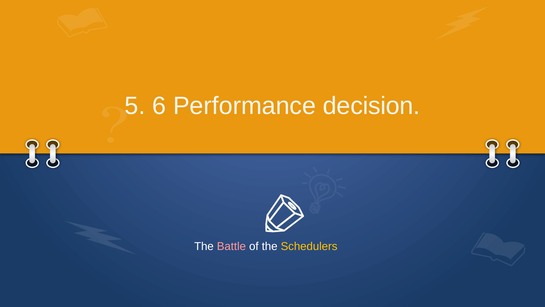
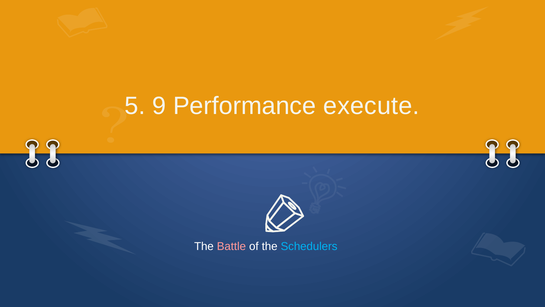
6: 6 -> 9 (159, 106)
decision: decision -> execute (371, 106)
Schedulers colour: yellow -> light blue (309, 246)
